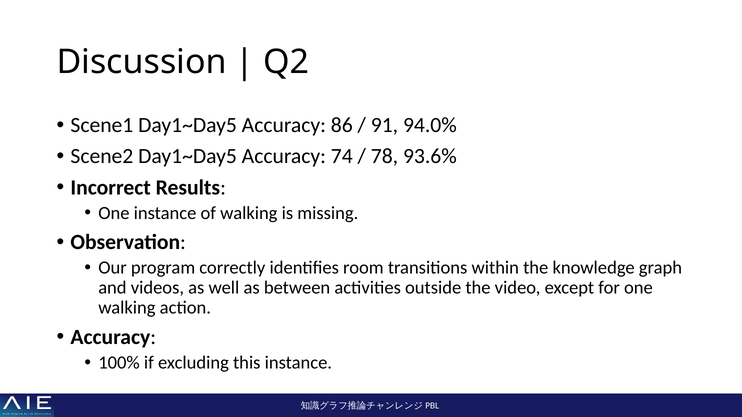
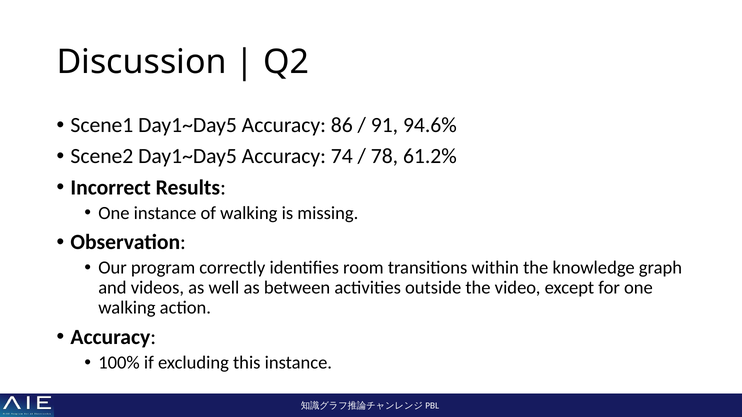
94.0%: 94.0% -> 94.6% (430, 125)
93.6%: 93.6% -> 61.2% (430, 156)
